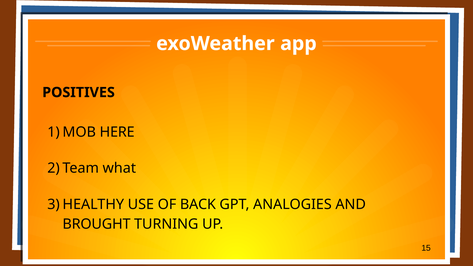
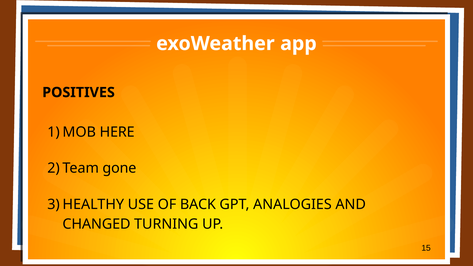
what: what -> gone (119, 168)
BROUGHT: BROUGHT -> CHANGED (96, 224)
